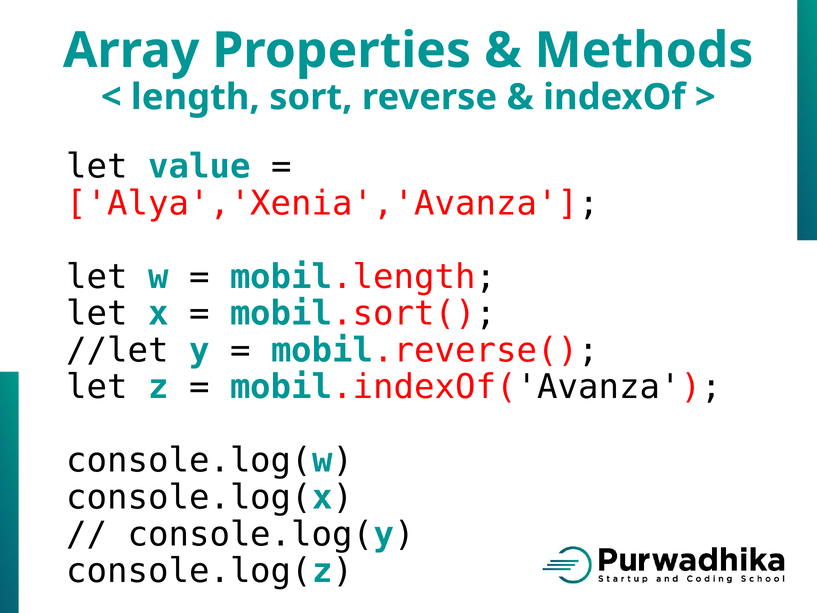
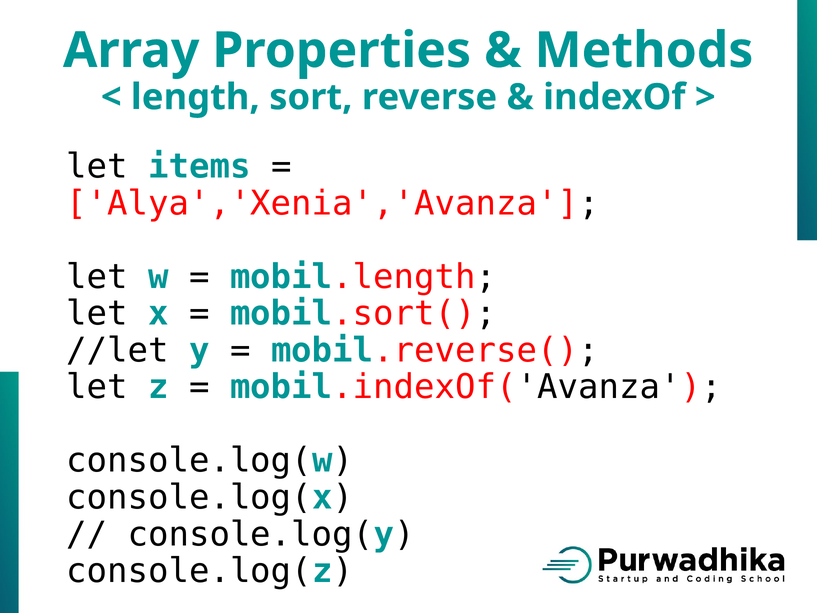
value: value -> items (199, 166)
